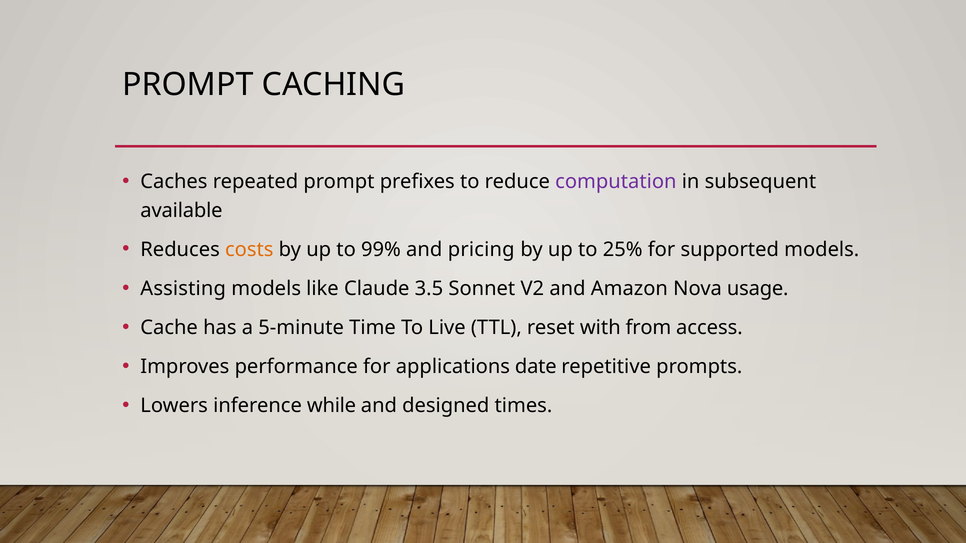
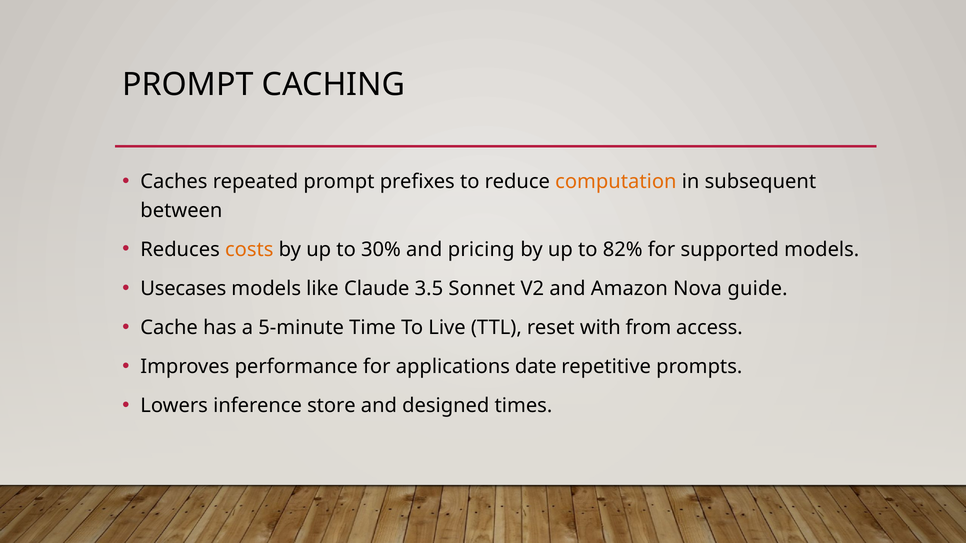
computation colour: purple -> orange (616, 182)
available: available -> between (181, 211)
99%: 99% -> 30% (381, 250)
25%: 25% -> 82% (623, 250)
Assisting: Assisting -> Usecases (183, 289)
usage: usage -> guide (758, 289)
while: while -> store (331, 406)
